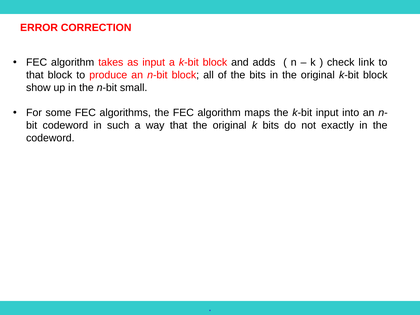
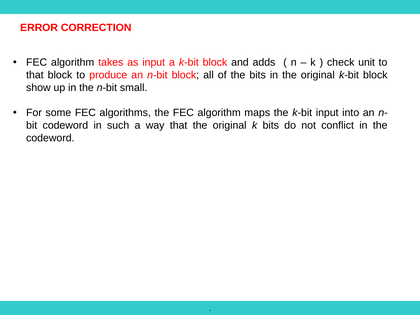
link: link -> unit (367, 62)
exactly: exactly -> conflict (338, 125)
